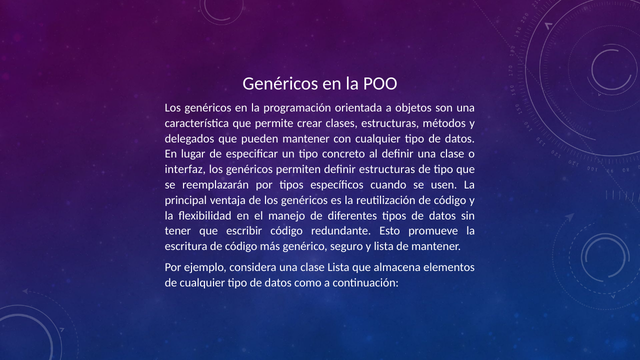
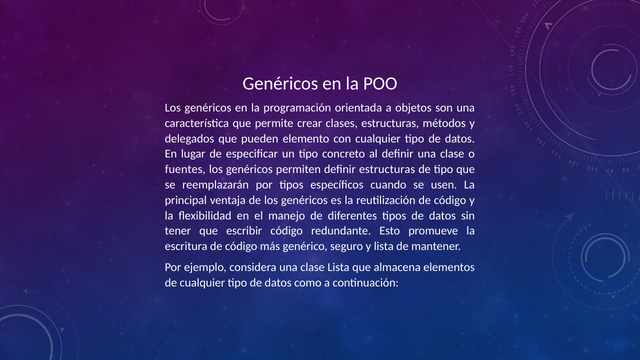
pueden mantener: mantener -> elemento (306, 139)
interfaz: interfaz -> fuentes (185, 169)
